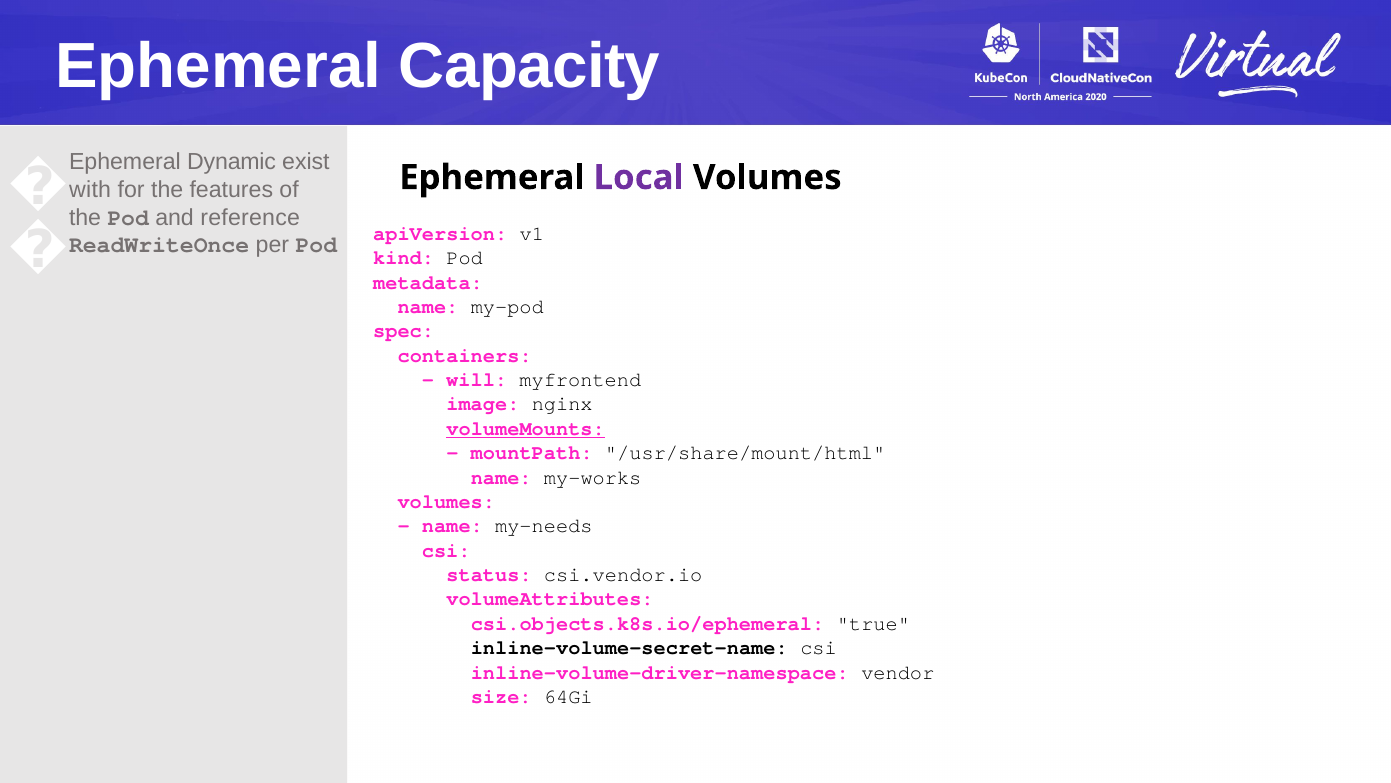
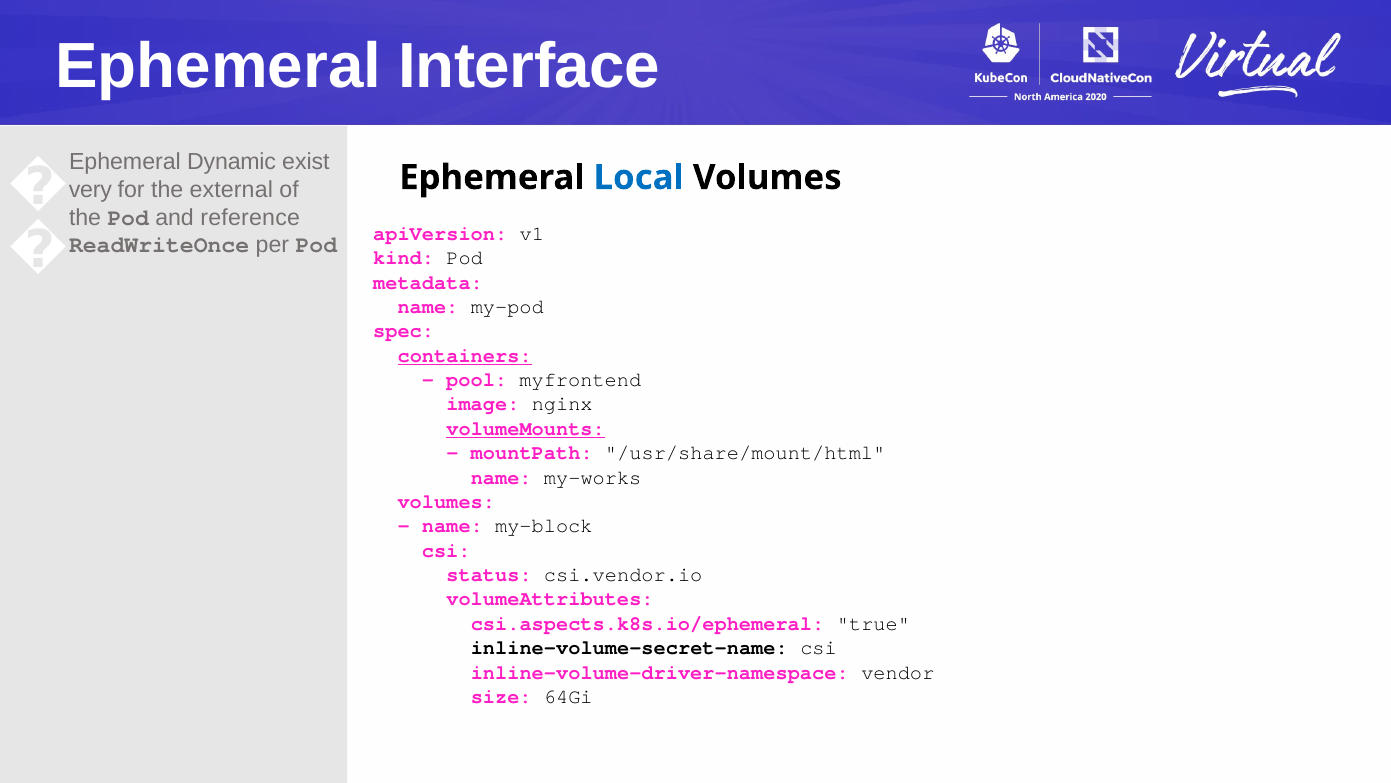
Capacity: Capacity -> Interface (529, 67)
Local colour: purple -> blue (639, 177)
with: with -> very (90, 189)
features: features -> external (231, 189)
containers underline: none -> present (465, 355)
will: will -> pool (477, 380)
my-needs: my-needs -> my-block (544, 526)
csi.objects.k8s.io/ephemeral: csi.objects.k8s.io/ephemeral -> csi.aspects.k8s.io/ephemeral (648, 623)
